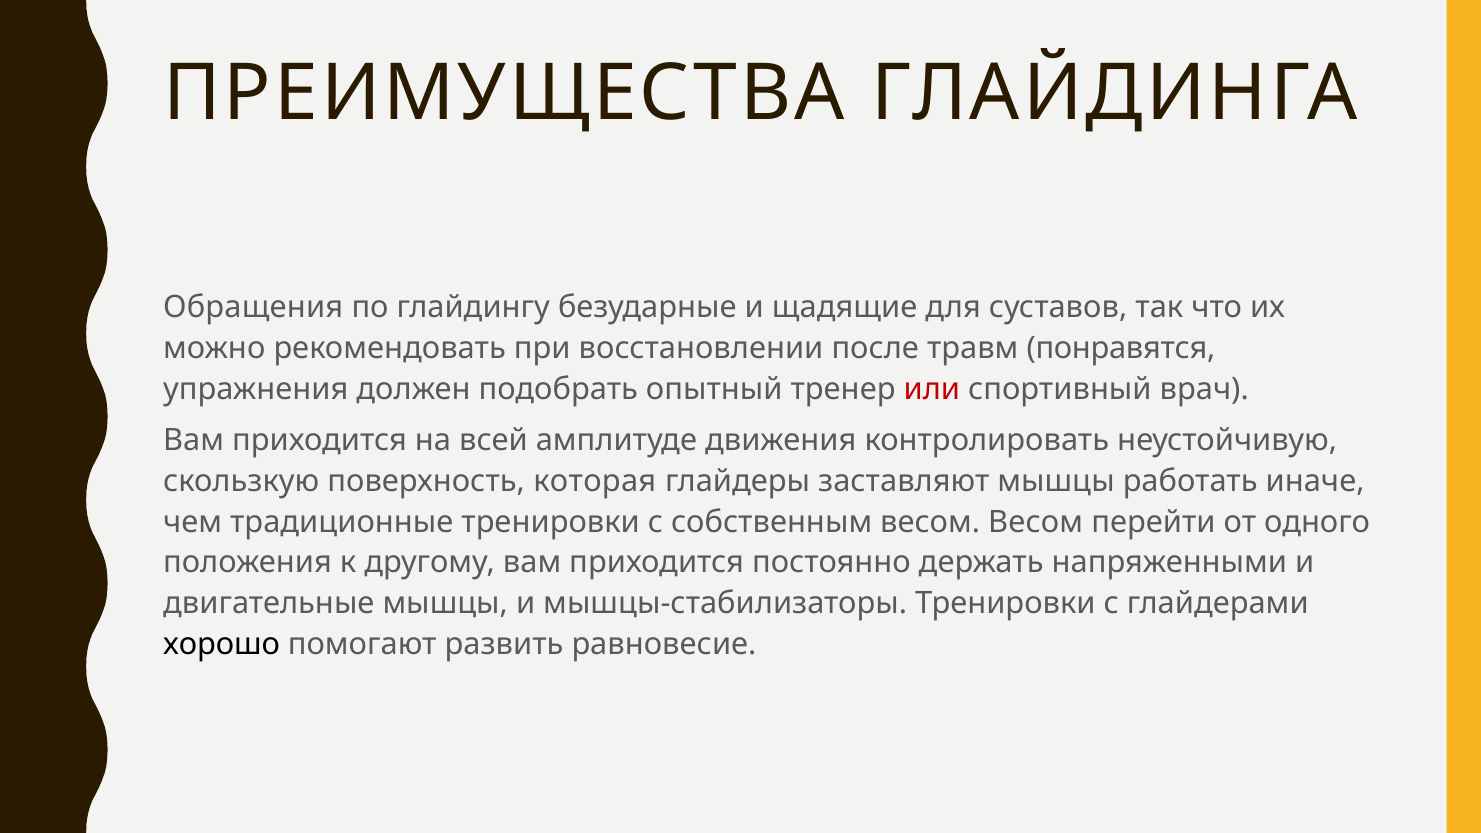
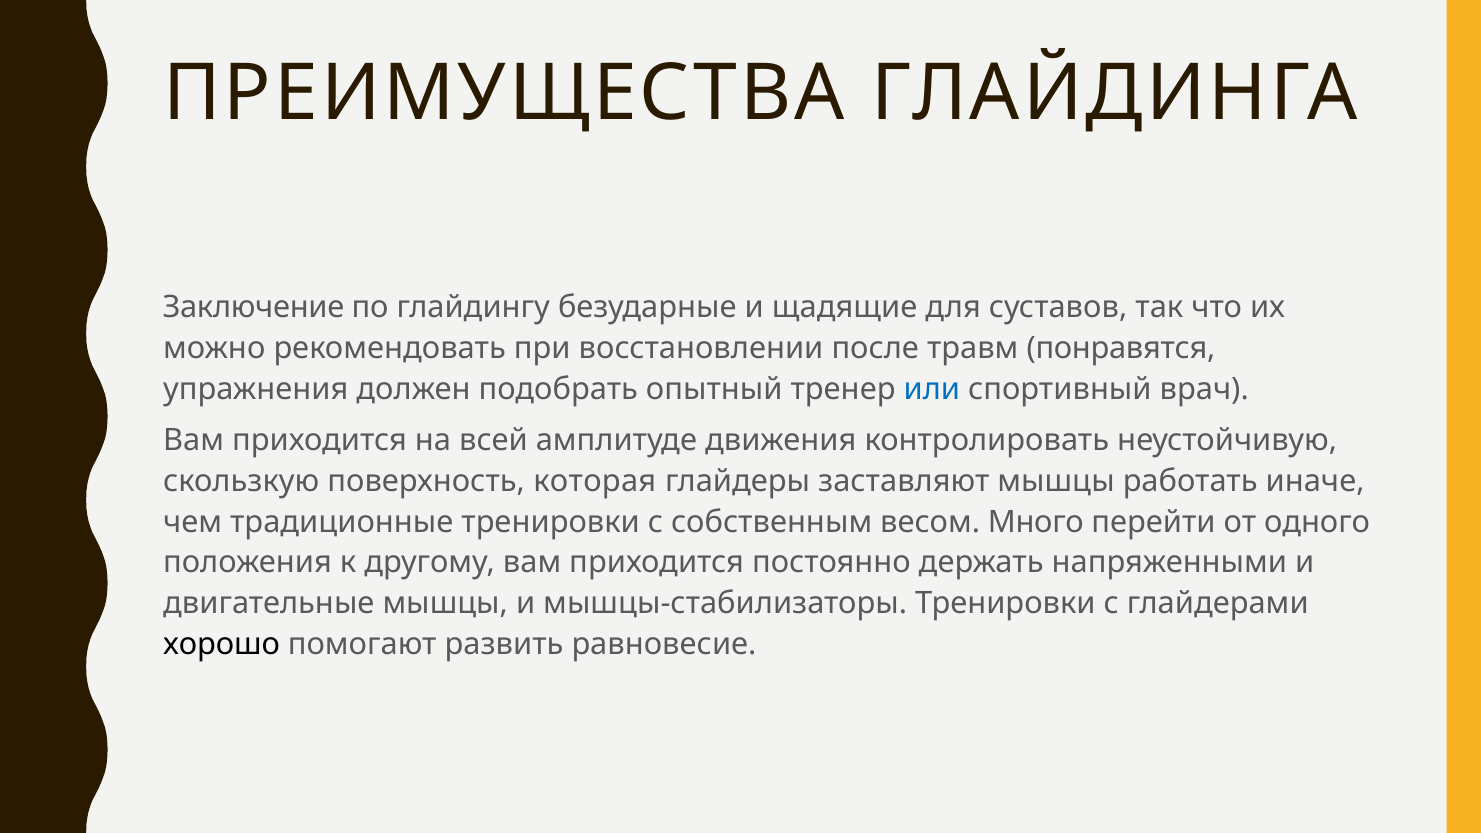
Обращения: Обращения -> Заключение (253, 308)
или colour: red -> blue (932, 389)
весом Весом: Весом -> Много (1036, 522)
